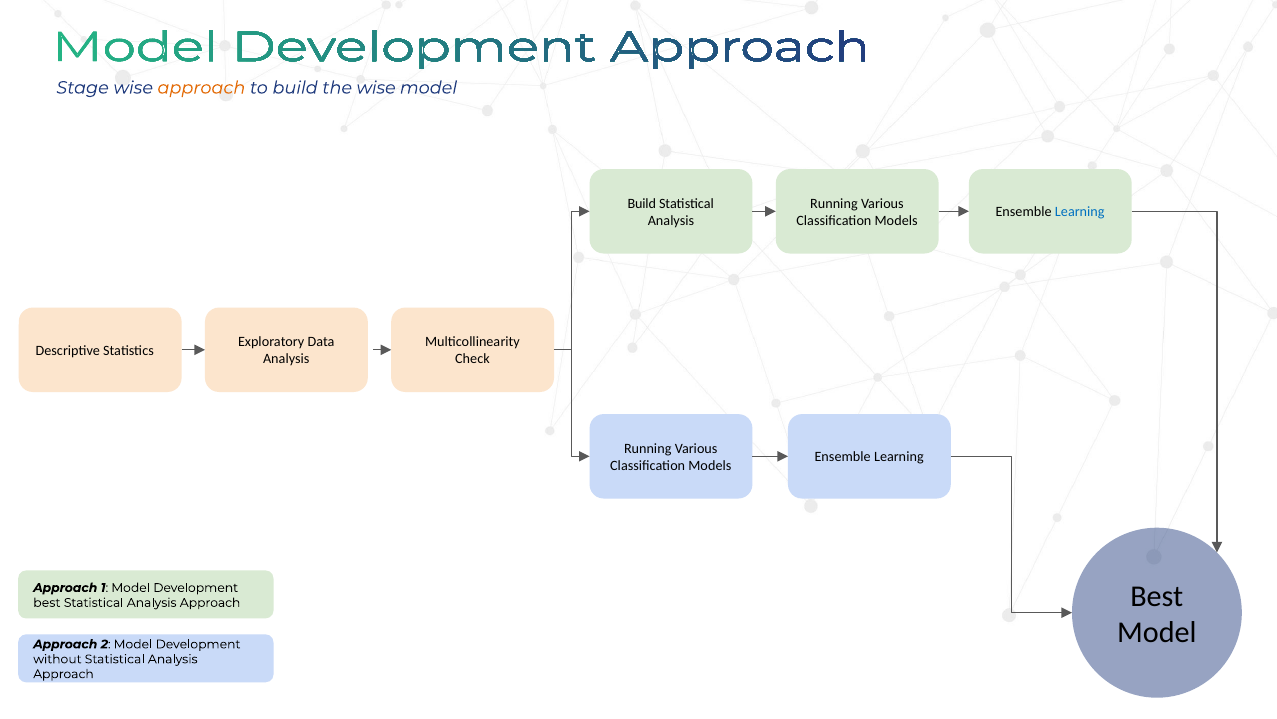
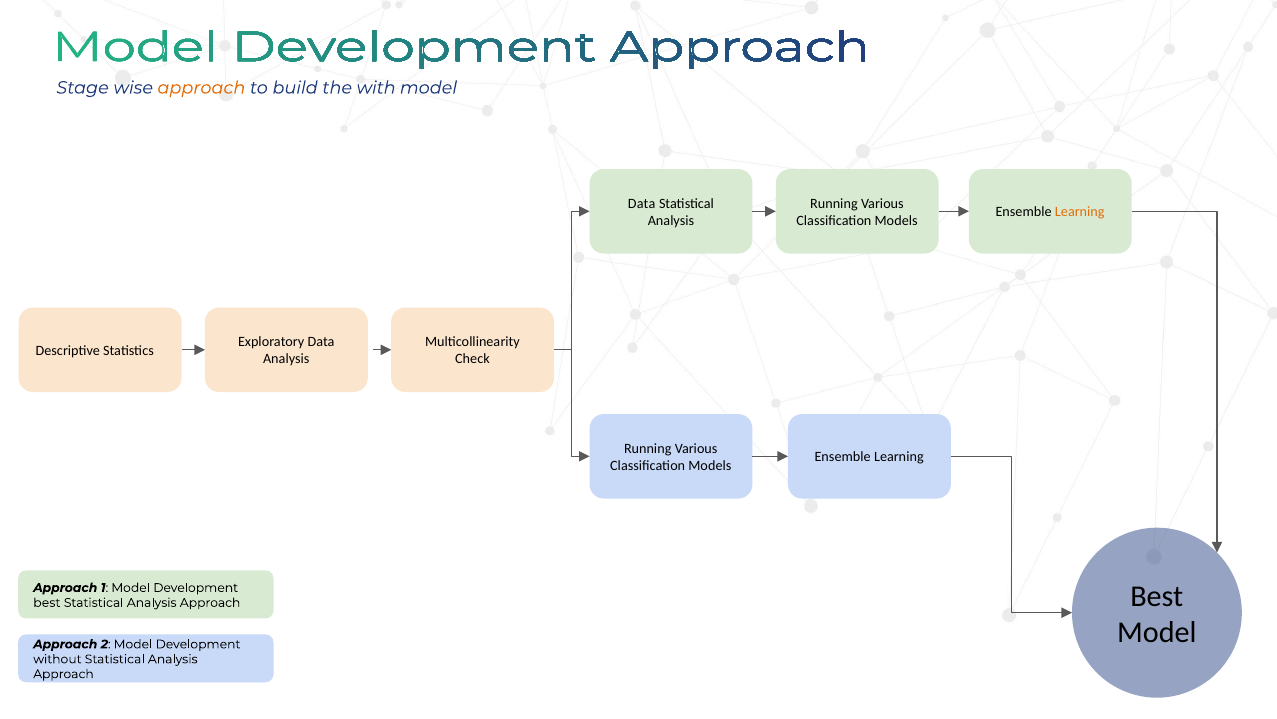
the wise: wise -> with (376, 88)
Build: Build -> Data (642, 204)
Learning colour: blue -> orange (1080, 212)
